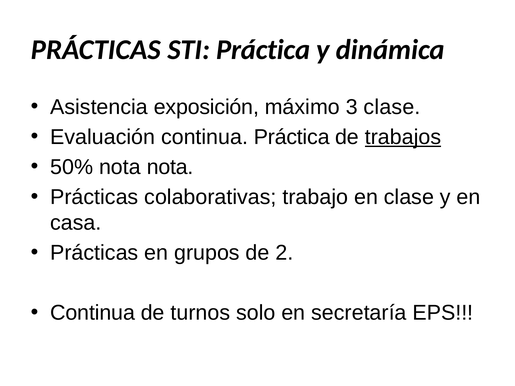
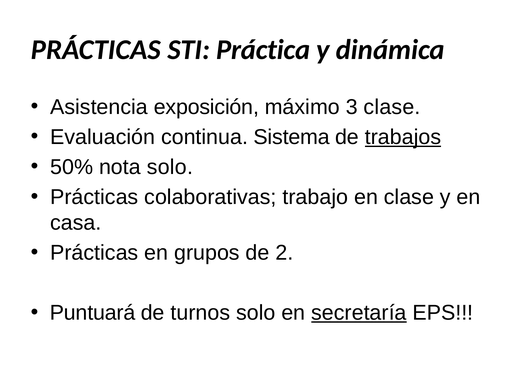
continua Práctica: Práctica -> Sistema (292, 137)
nota nota: nota -> solo (170, 167)
Continua: Continua -> Puntuará (93, 313)
secretaría underline: none -> present (359, 313)
